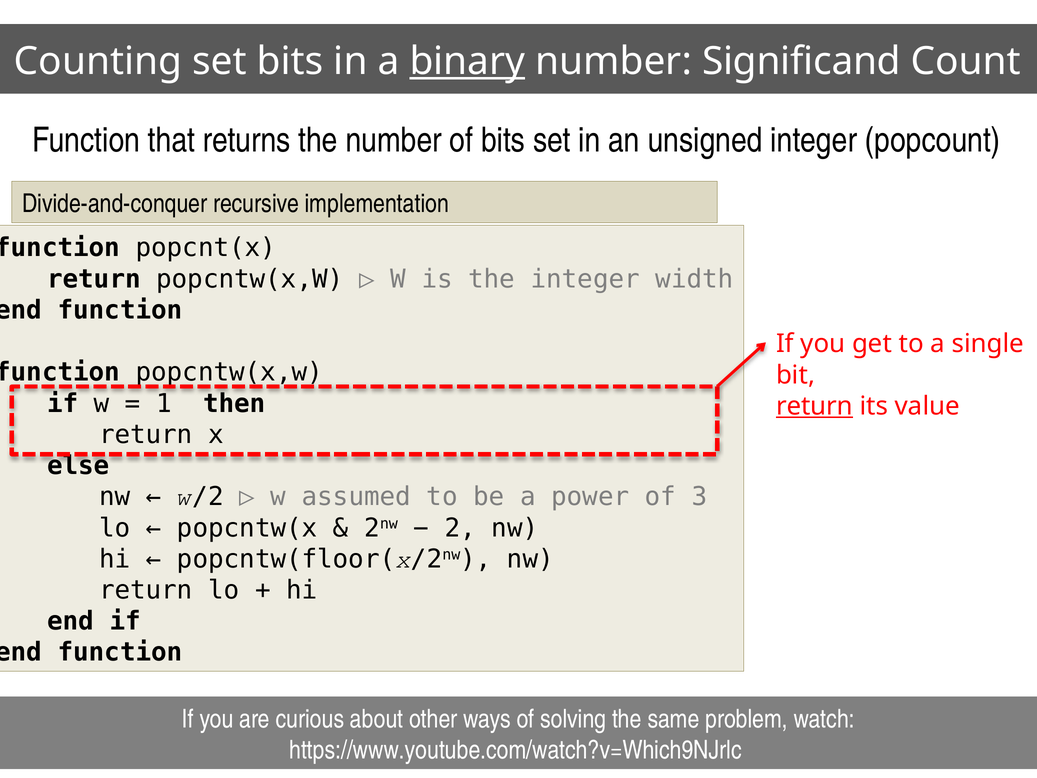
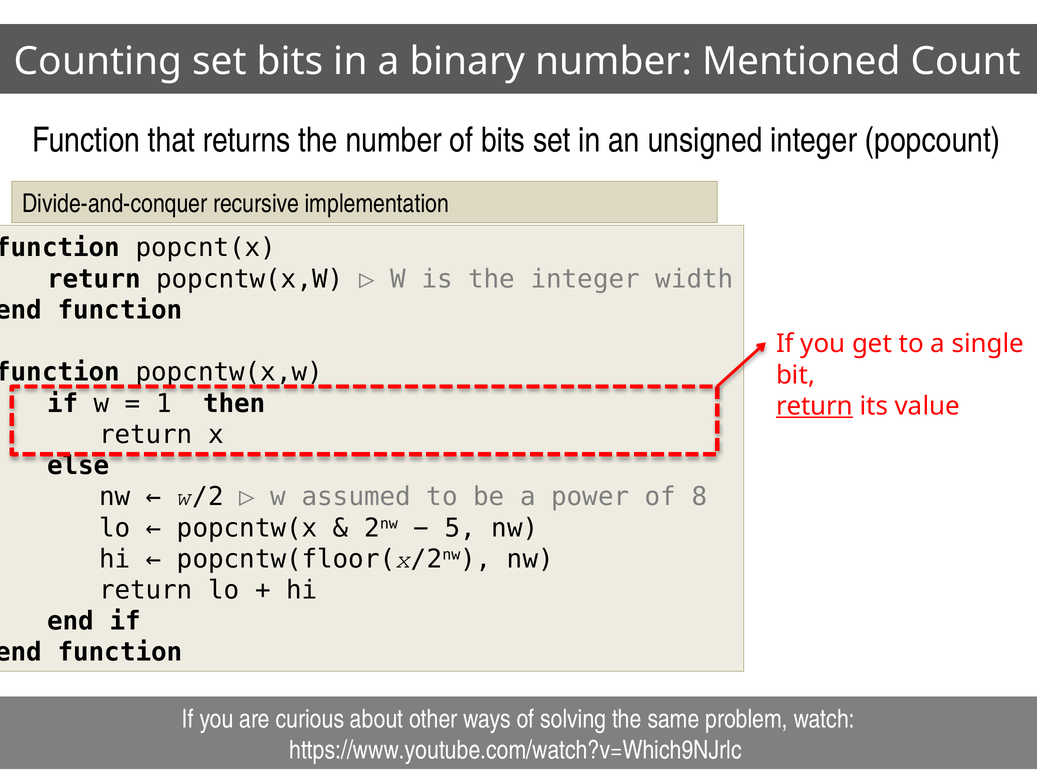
binary underline: present -> none (467, 62)
Significand: Significand -> Mentioned (801, 62)
3: 3 -> 8 (699, 497)
2: 2 -> 5 (460, 528)
